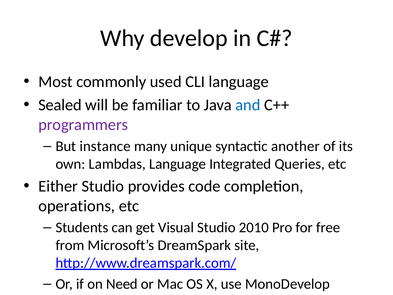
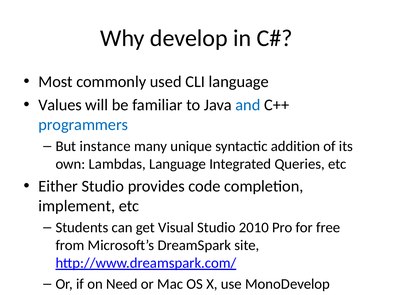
Sealed: Sealed -> Values (60, 105)
programmers colour: purple -> blue (83, 125)
another: another -> addition (296, 146)
operations: operations -> implement (77, 206)
